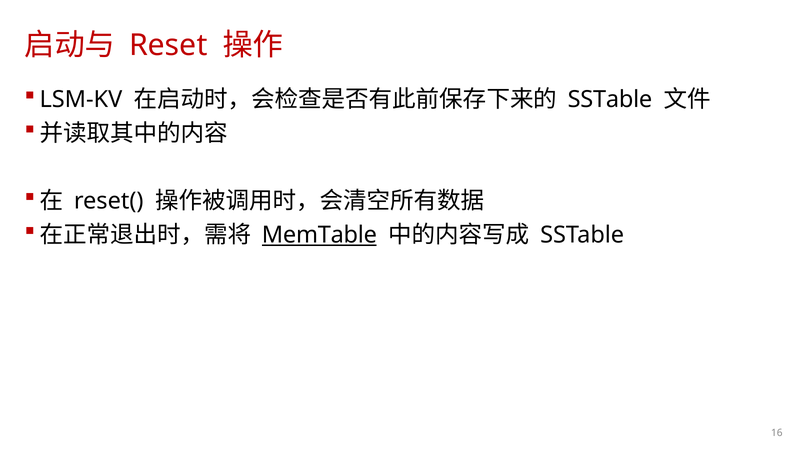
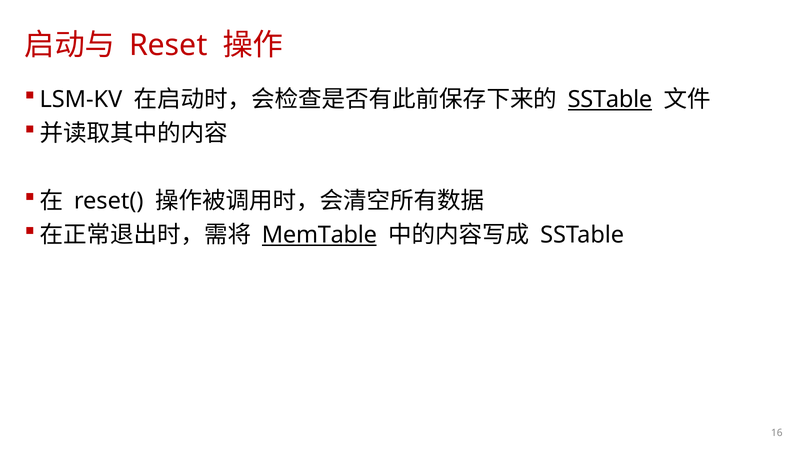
SSTable underline: none -> present (610, 100)
